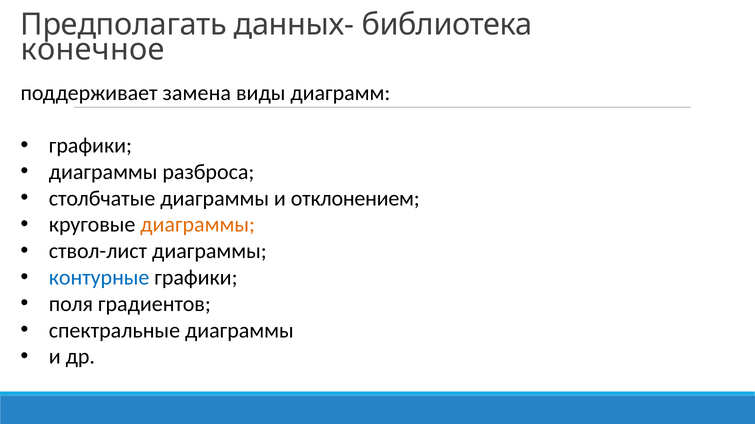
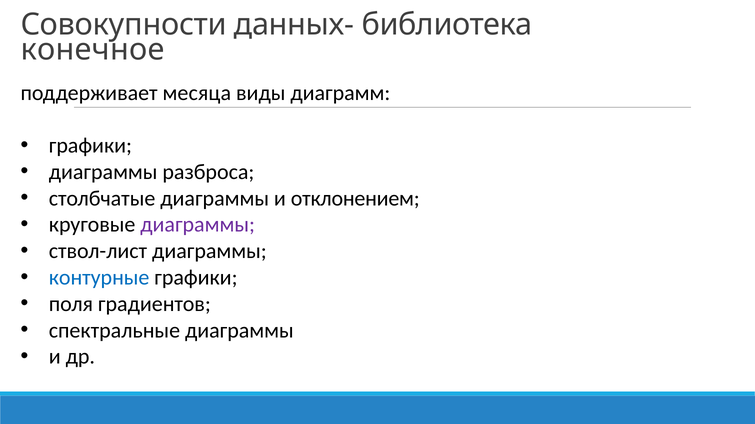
Предполагать: Предполагать -> Совокупности (124, 25)
замена: замена -> месяца (197, 93)
диаграммы colour: orange -> purple (198, 225)
